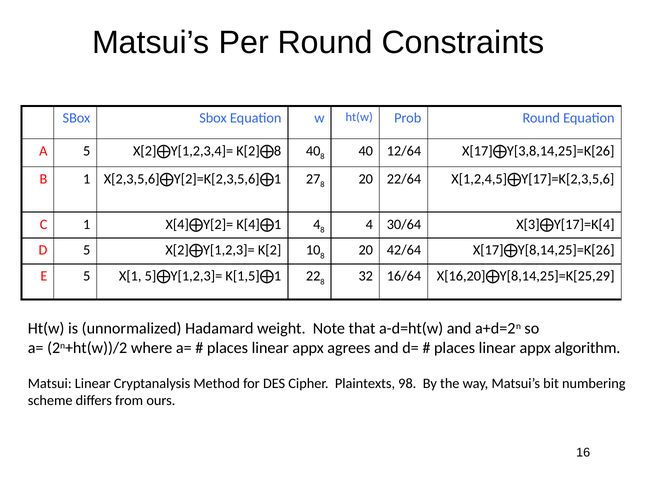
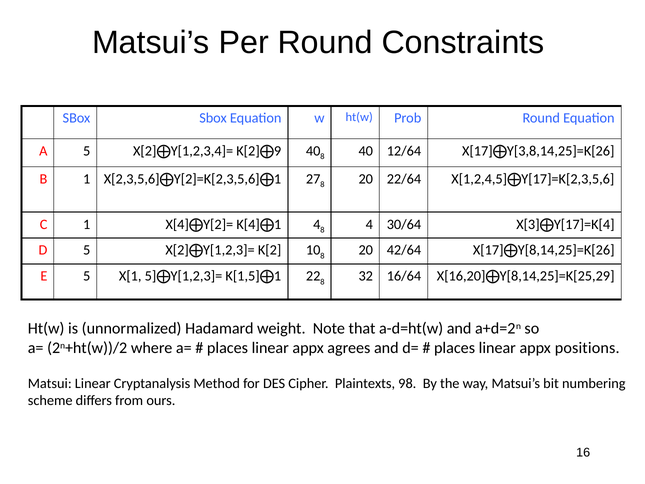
K[2 8: 8 -> 9 (278, 151)
algorithm: algorithm -> positions (587, 348)
